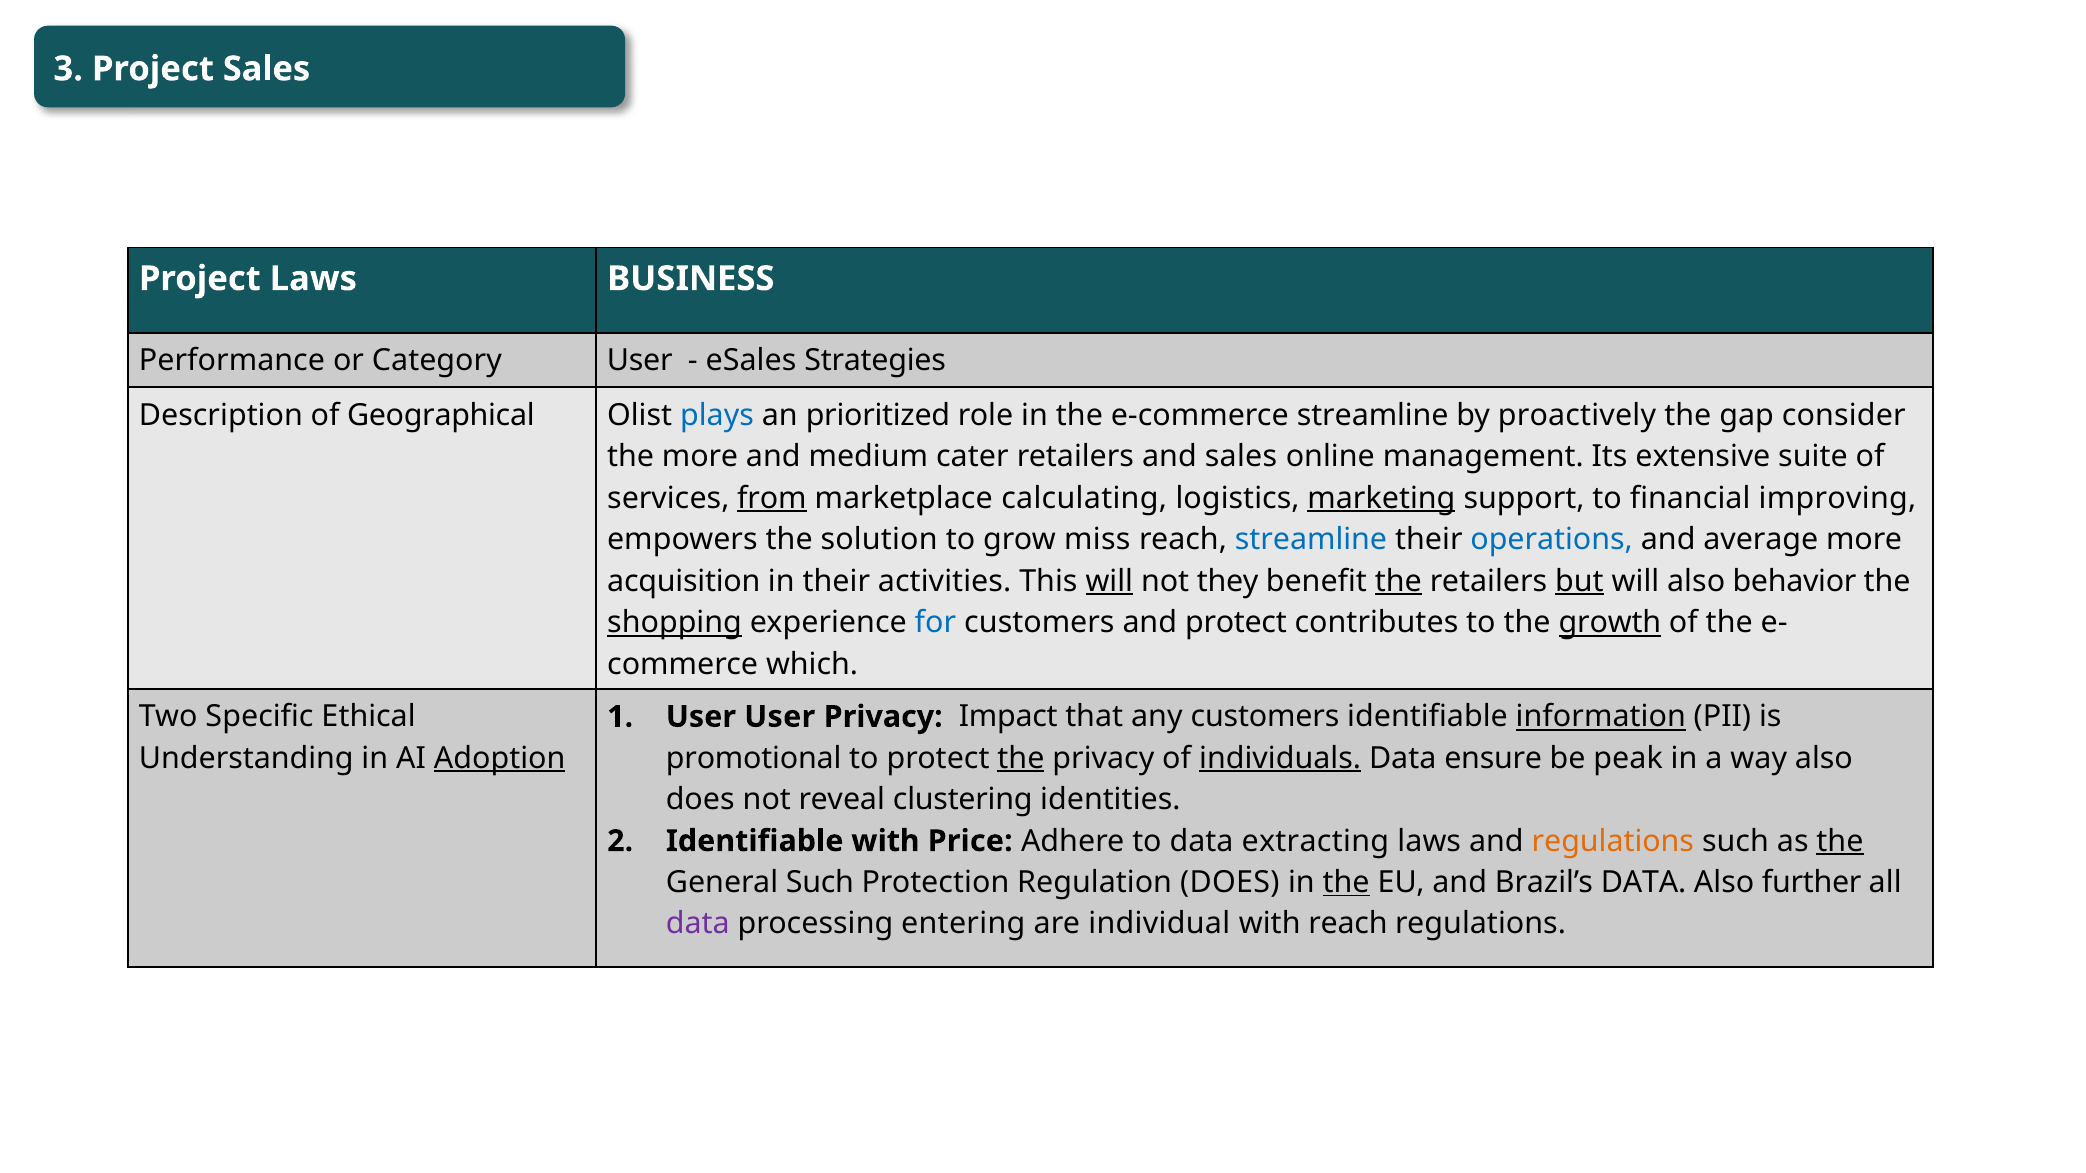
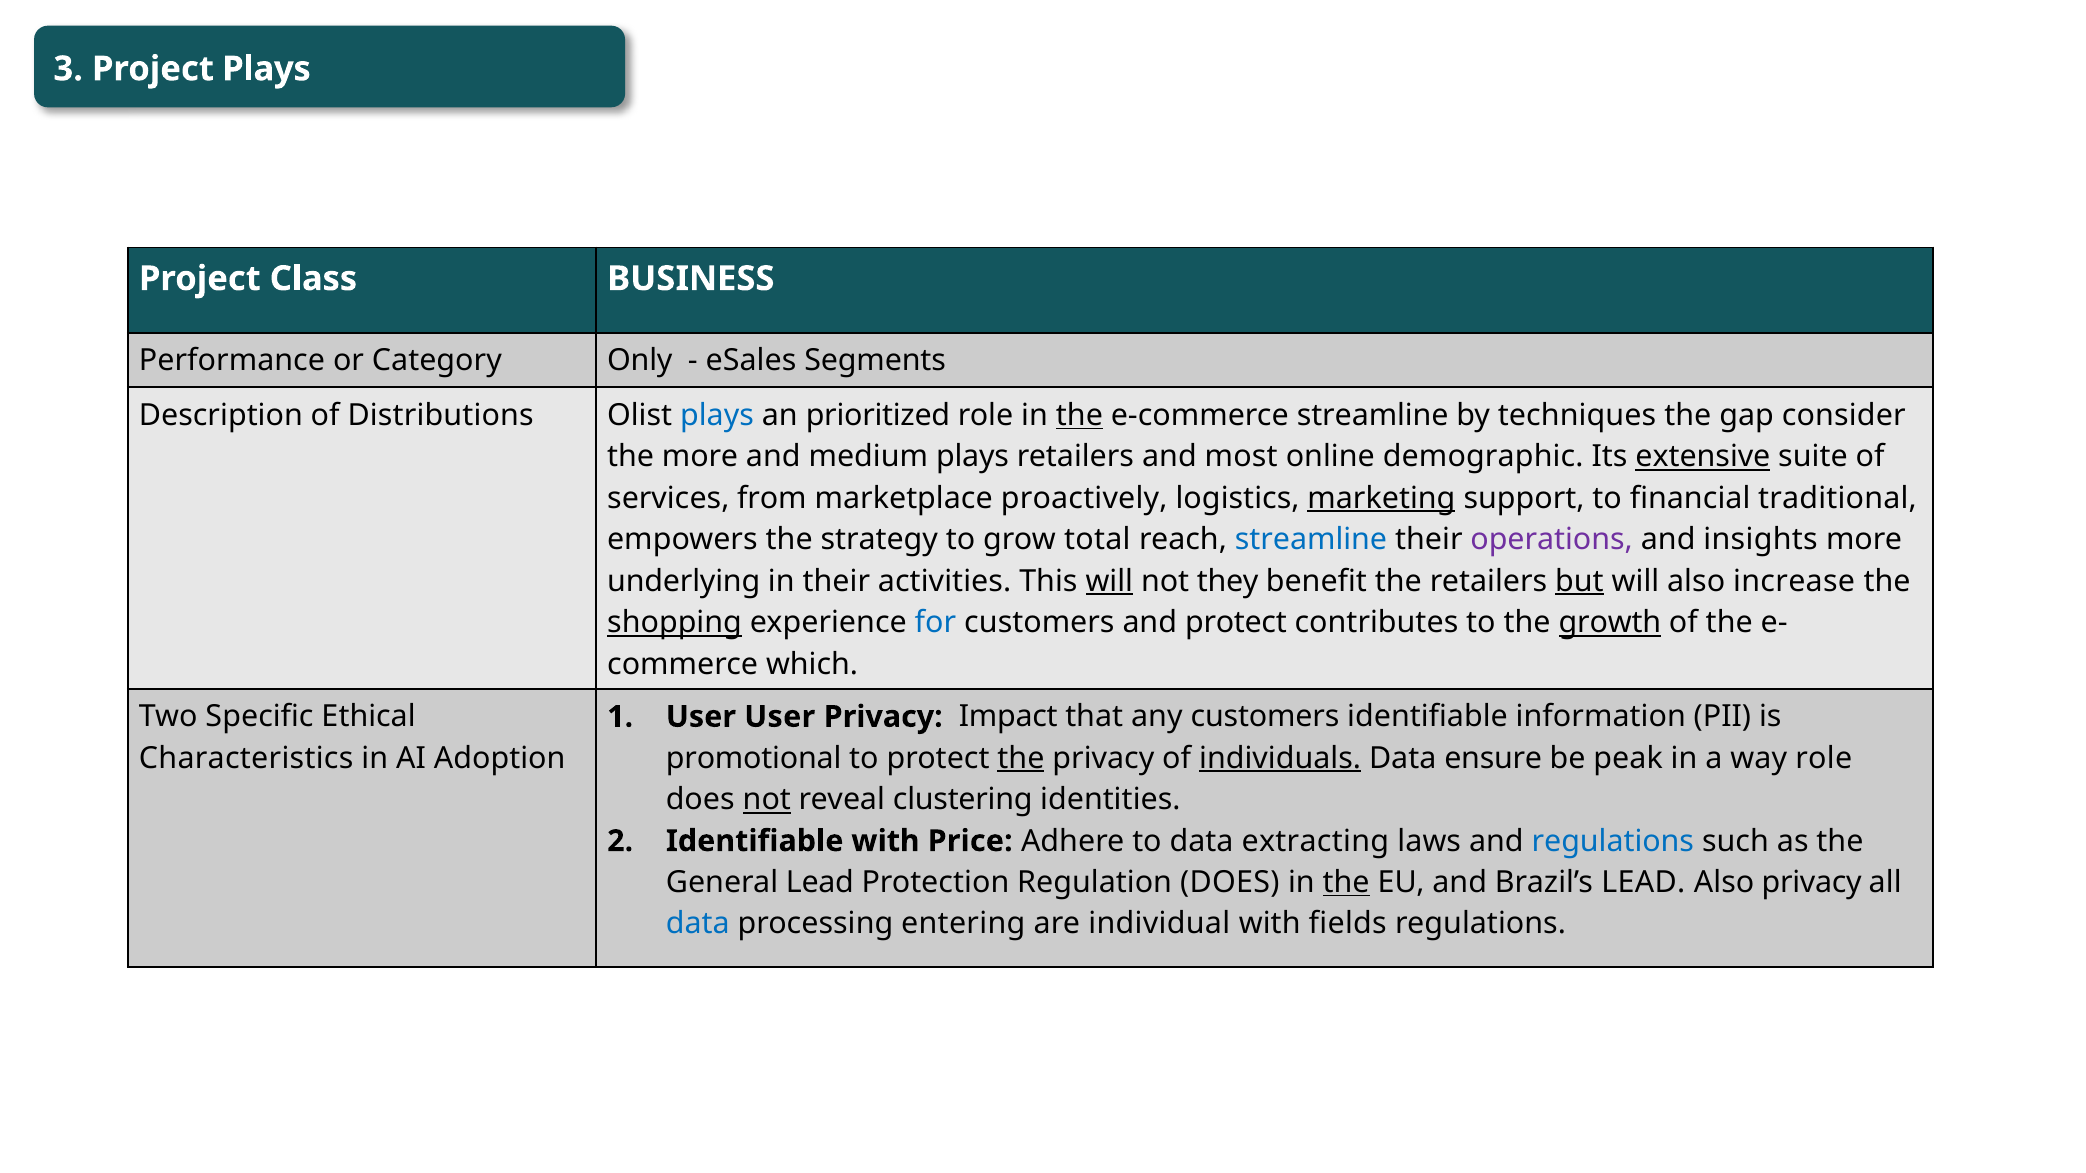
Project Sales: Sales -> Plays (267, 69)
Project Laws: Laws -> Class (313, 279)
Category User: User -> Only (640, 361)
Strategies: Strategies -> Segments (875, 361)
Geographical: Geographical -> Distributions (441, 416)
the underline: none -> present (1079, 416)
proactively: proactively -> techniques (1577, 416)
medium cater: cater -> plays (972, 457)
and sales: sales -> most (1241, 457)
management: management -> demographic (1483, 457)
extensive underline: none -> present (1703, 457)
from underline: present -> none (772, 498)
calculating: calculating -> proactively (1084, 498)
improving: improving -> traditional (1837, 498)
solution: solution -> strategy (879, 540)
miss: miss -> total (1097, 540)
operations colour: blue -> purple (1552, 540)
average: average -> insights (1761, 540)
acquisition: acquisition -> underlying (684, 581)
the underline: present -> none (1398, 581)
behavior: behavior -> increase (1794, 581)
information underline: present -> none (1601, 717)
Understanding: Understanding -> Characteristics (246, 758)
Adoption underline: present -> none (500, 758)
way also: also -> role (1824, 758)
not underline: none -> present (767, 800)
regulations colour: orange -> blue (1613, 841)
the underline: present -> none (1840, 841)
General Such: Such -> Lead (820, 883)
Brazil’s DATA: DATA -> LEAD (1643, 883)
Also further: further -> privacy (1812, 883)
data colour: purple -> blue (698, 924)
with reach: reach -> fields (1348, 924)
